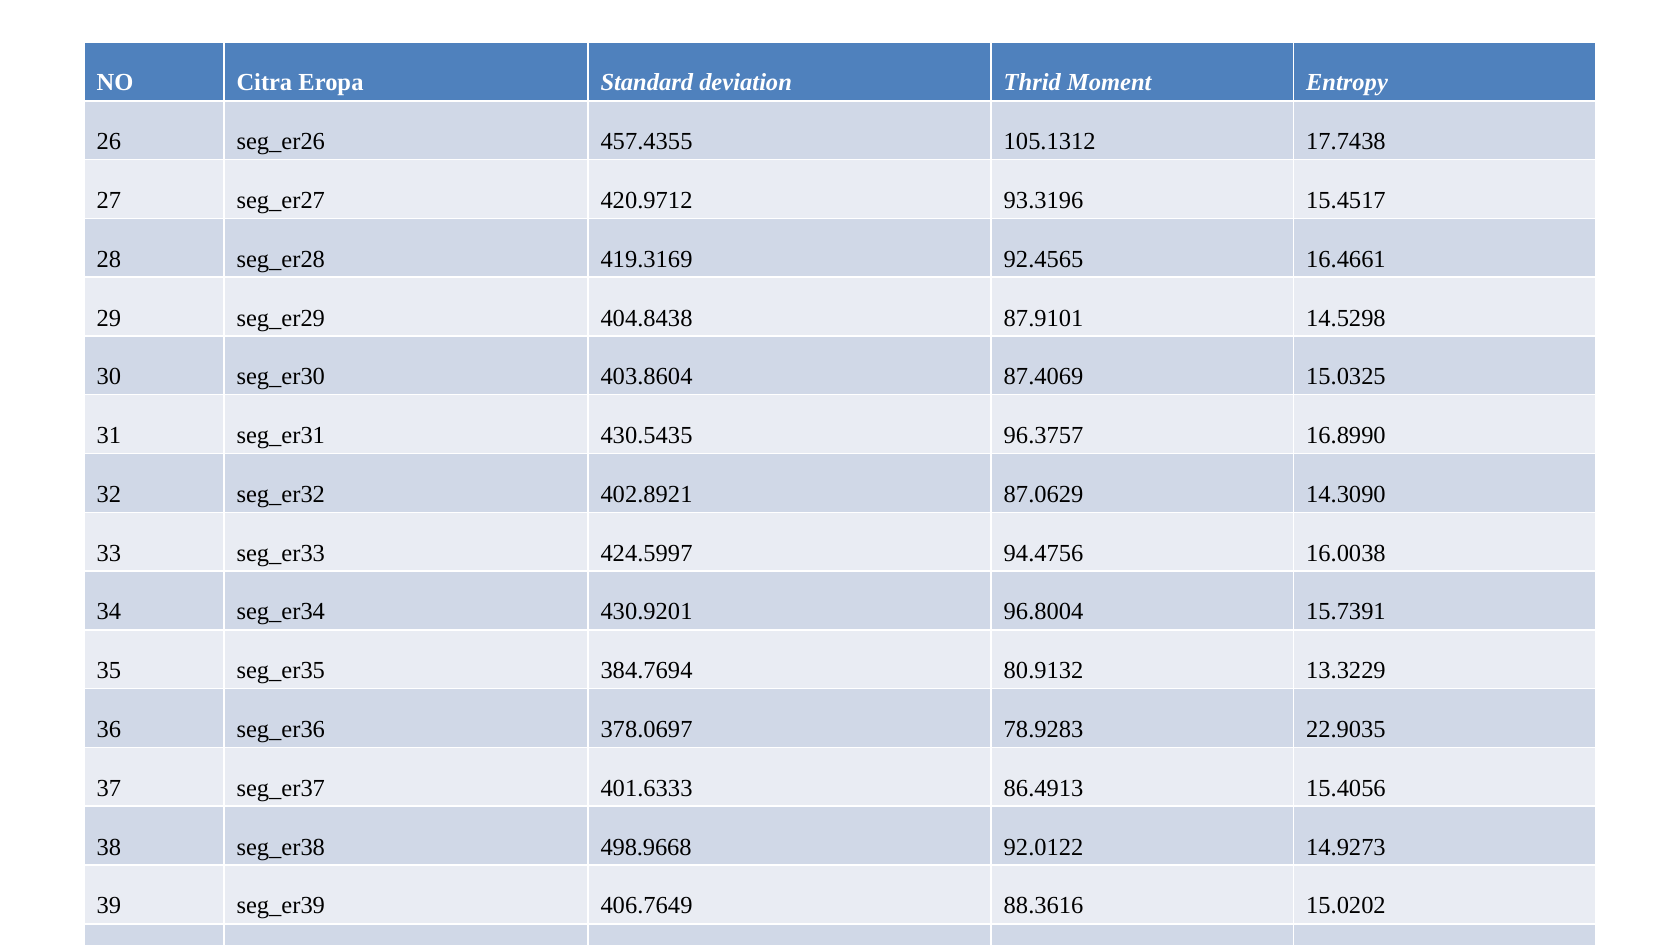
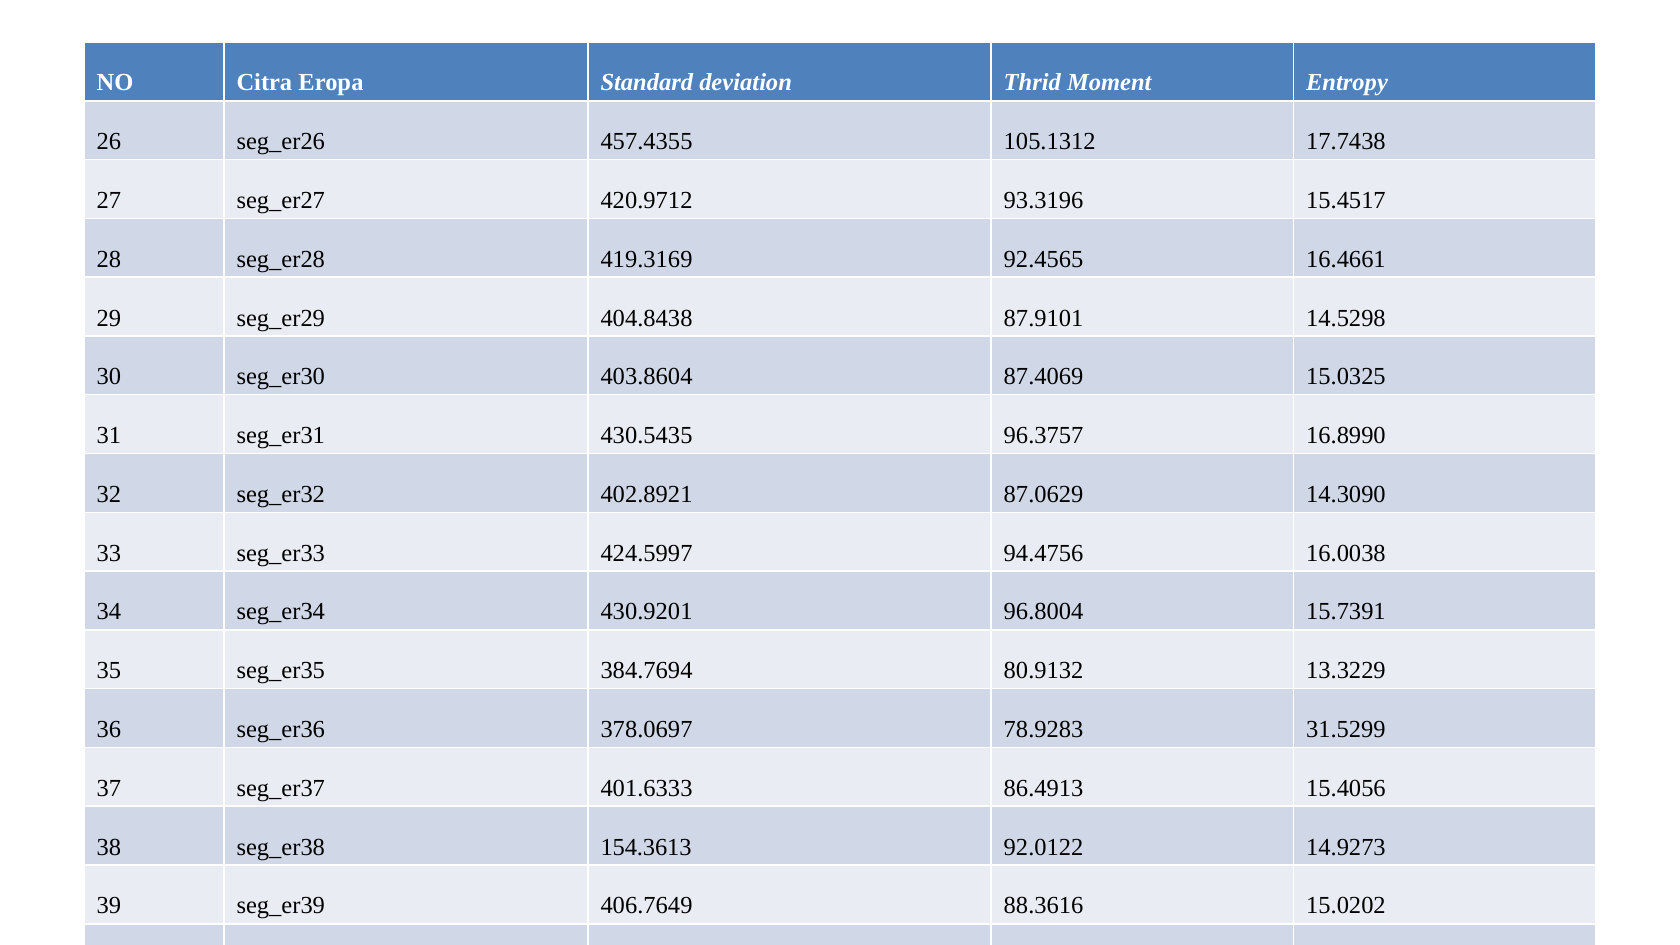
22.9035: 22.9035 -> 31.5299 (1346, 729)
498.9668: 498.9668 -> 154.3613 (646, 847)
